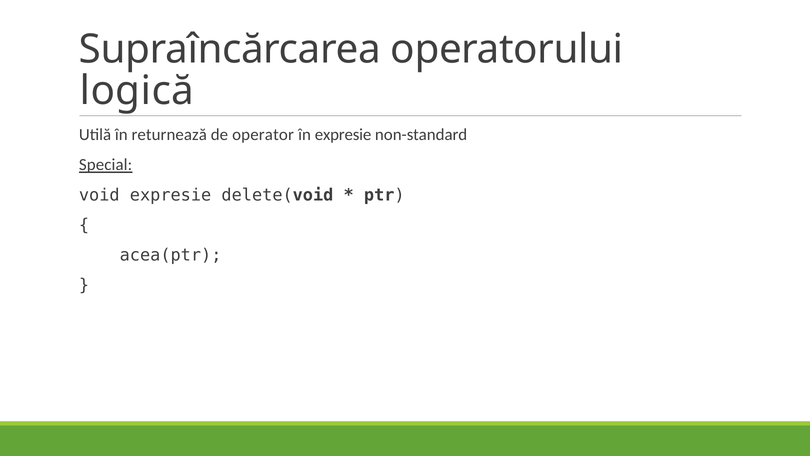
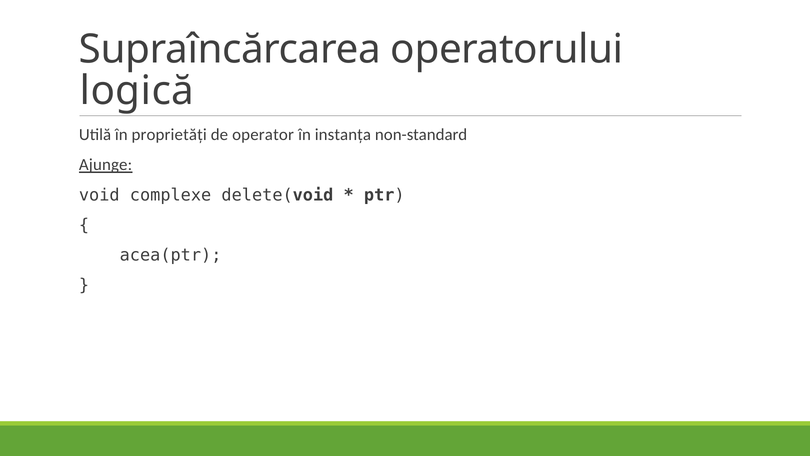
returnează: returnează -> proprietăți (169, 135)
în expresie: expresie -> instanța (343, 135)
Special: Special -> Ajunge (106, 165)
void expresie: expresie -> complexe (171, 195)
